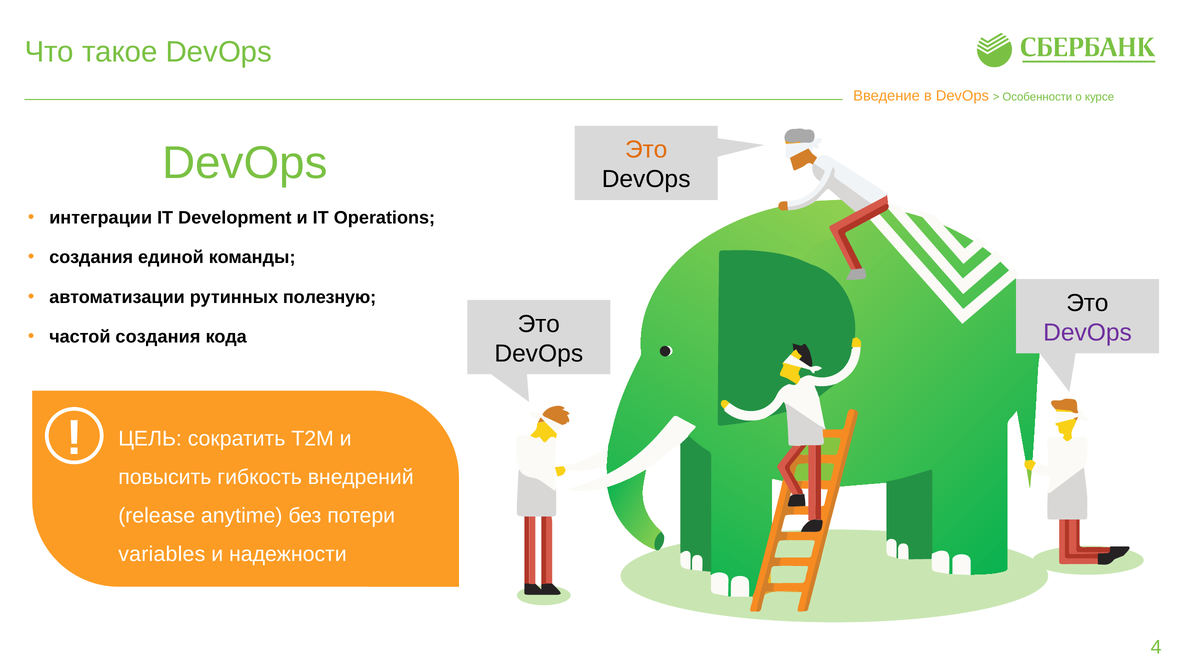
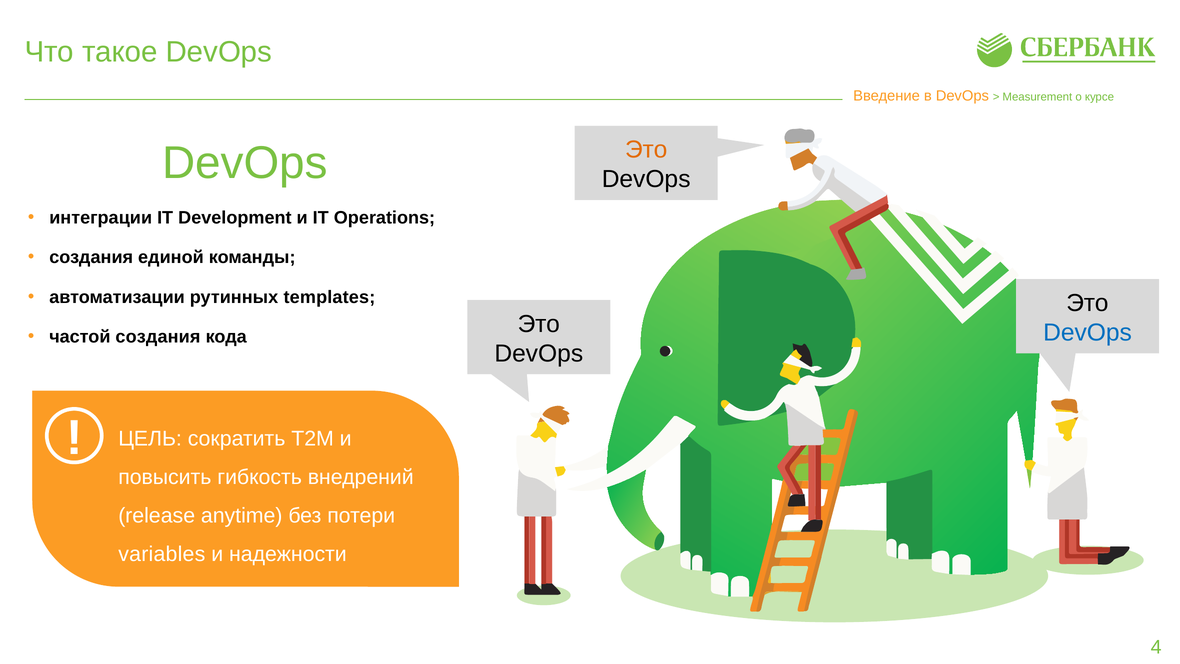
Особенности: Особенности -> Measurement (1037, 97)
полезную: полезную -> templates (329, 297)
DevOps colour: purple -> blue (1088, 333)
